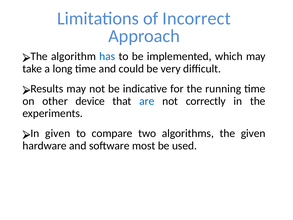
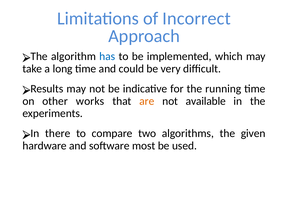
device: device -> works (90, 101)
are colour: blue -> orange (147, 101)
correctly: correctly -> available (206, 101)
In given: given -> there (58, 133)
